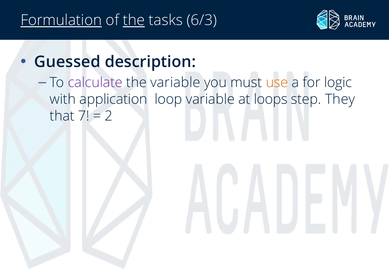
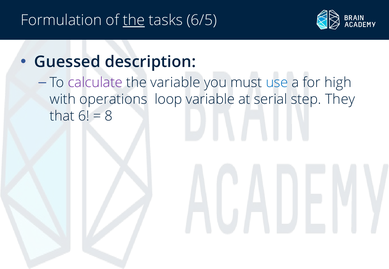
Formulation underline: present -> none (61, 20)
6/3: 6/3 -> 6/5 (202, 20)
use colour: orange -> blue (277, 83)
logic: logic -> high (338, 83)
application: application -> operations (113, 99)
loops: loops -> serial (271, 99)
7: 7 -> 6 (84, 116)
2: 2 -> 8 (109, 116)
